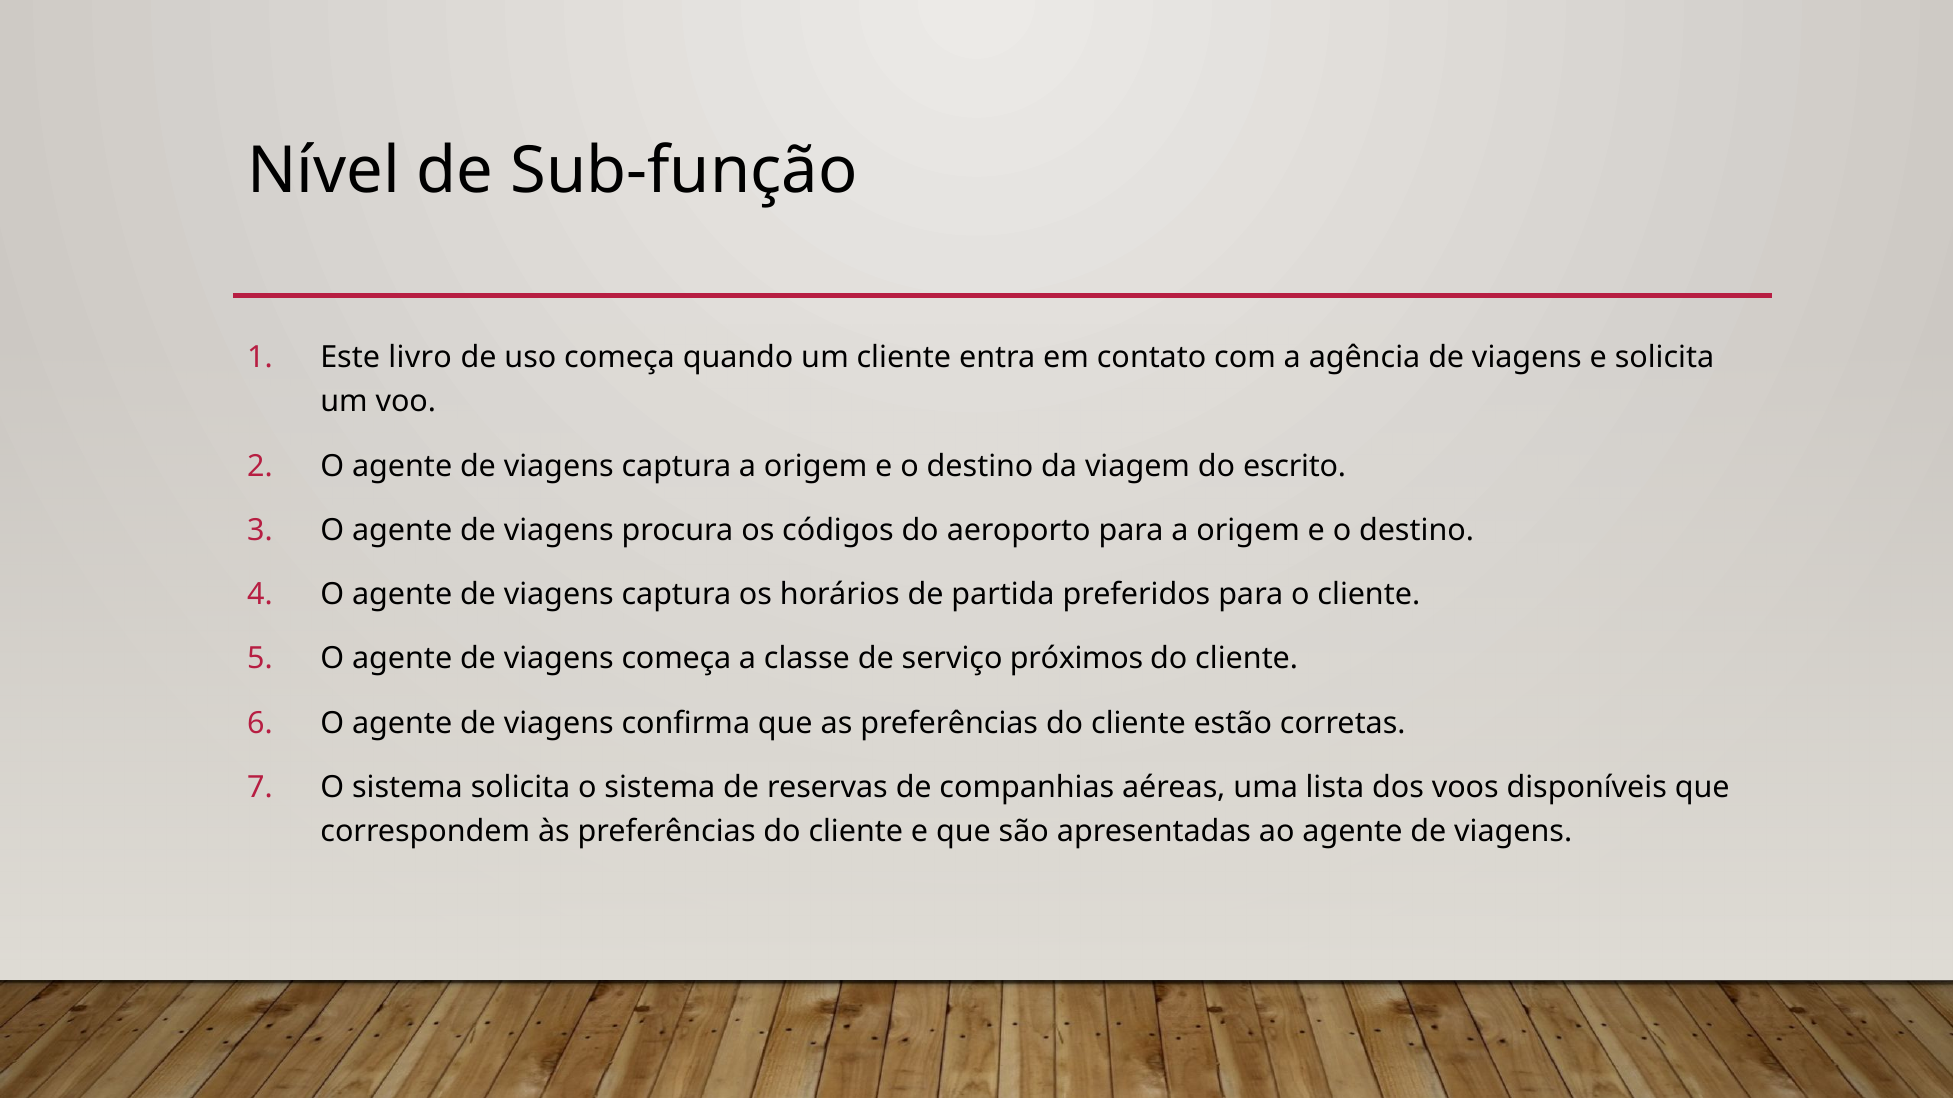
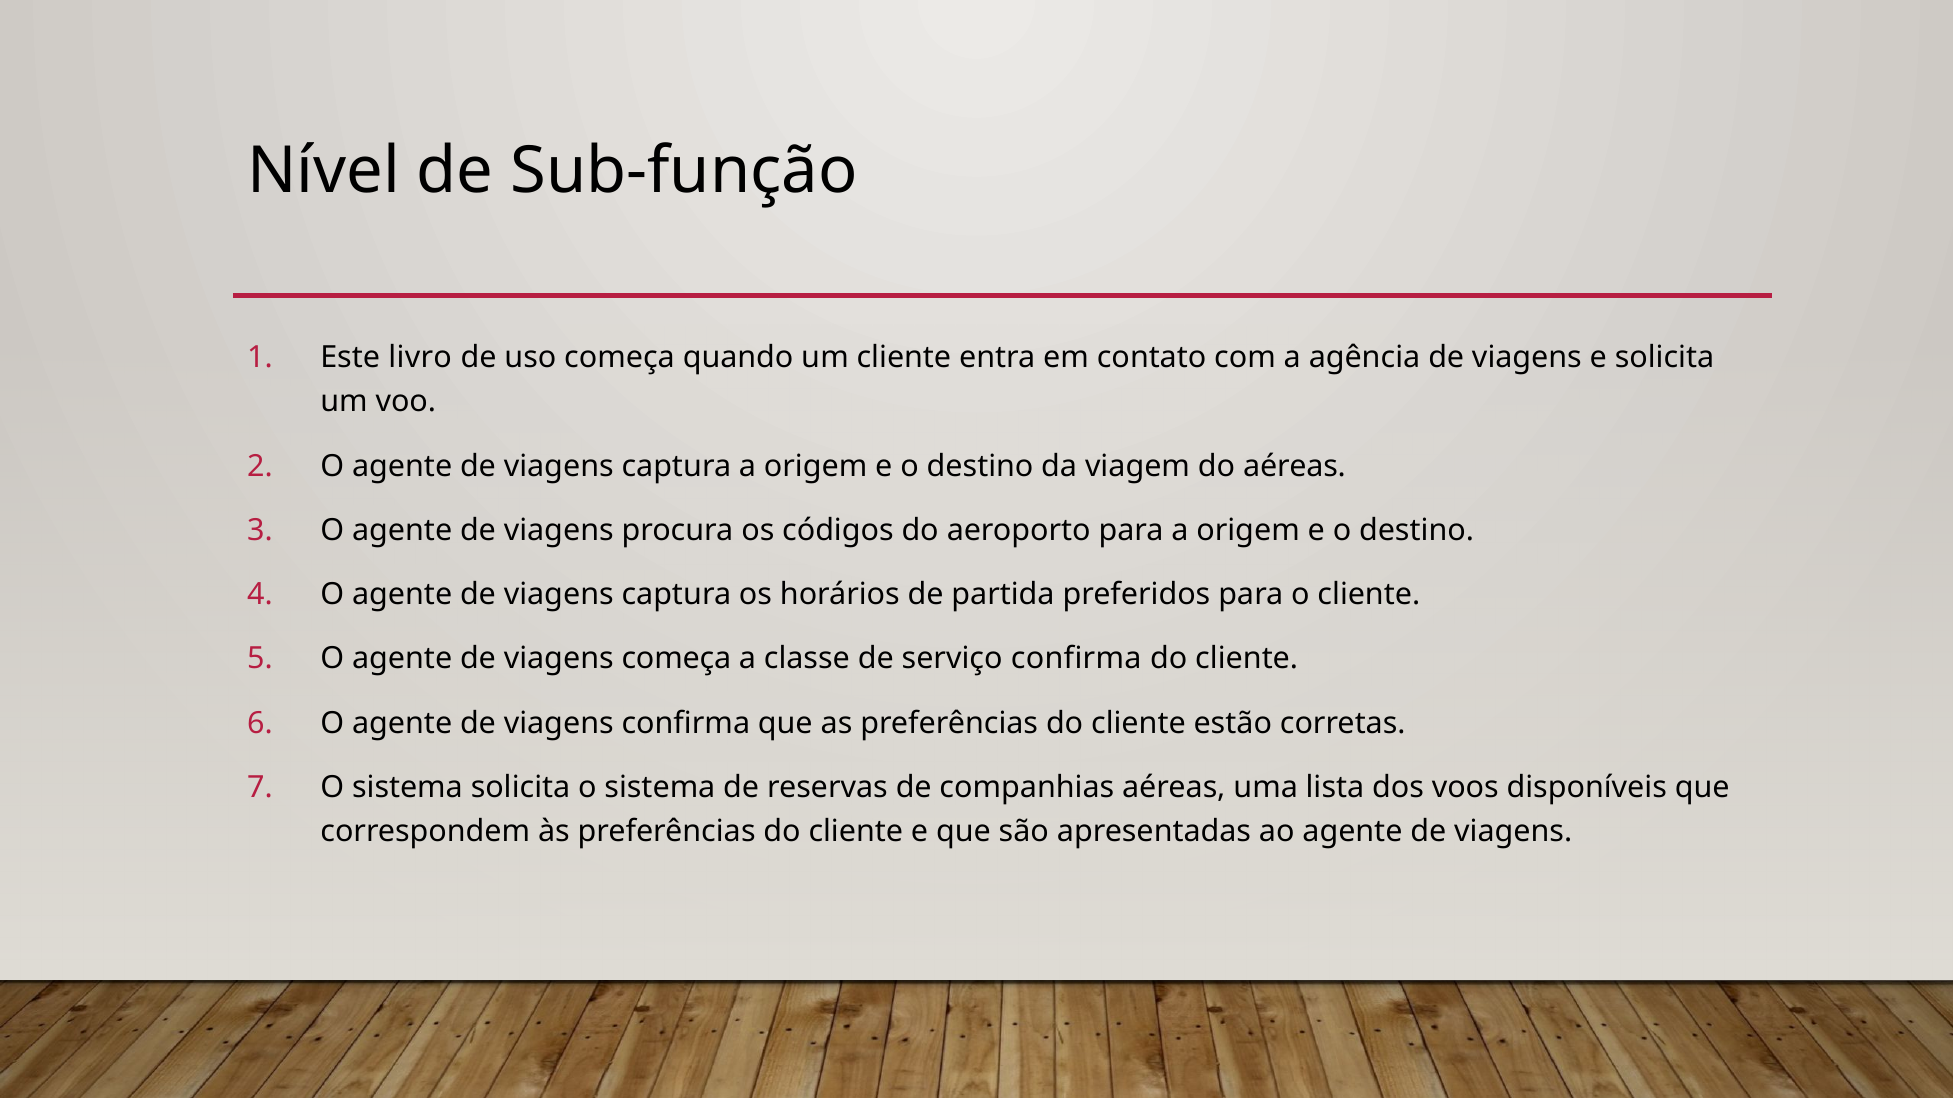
do escrito: escrito -> aéreas (1295, 466)
serviço próximos: próximos -> confirma (1076, 659)
